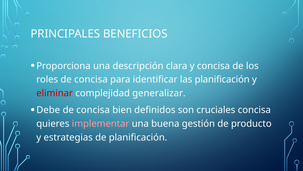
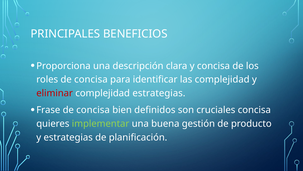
las planificación: planificación -> complejidad (222, 79)
complejidad generalizar: generalizar -> estrategias (159, 93)
Debe: Debe -> Frase (48, 110)
implementar colour: pink -> light green (101, 123)
